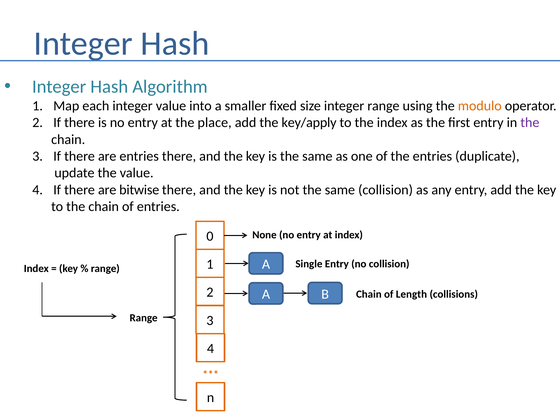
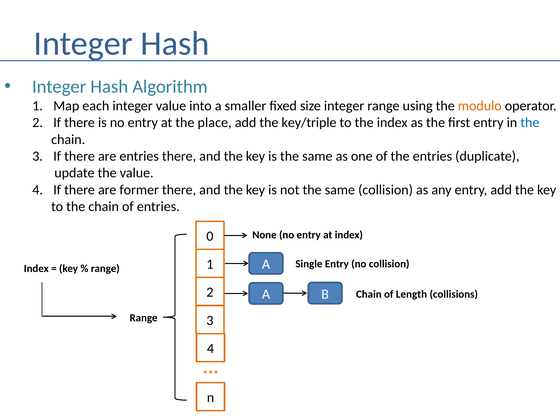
key/apply: key/apply -> key/triple (309, 123)
the colour: purple -> blue (530, 123)
bitwise: bitwise -> former (139, 190)
